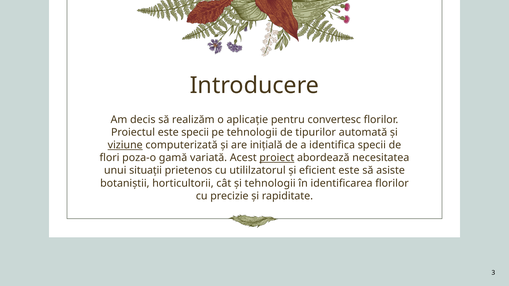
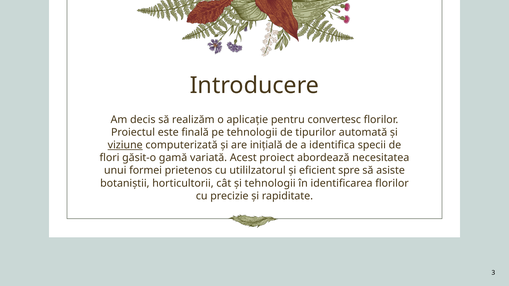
este specii: specii -> finală (195, 132)
poza-o: poza-o -> găsit-o (139, 158)
proiect underline: present -> none (277, 158)
situații: situații -> formei (146, 171)
eficient este: este -> spre (349, 171)
